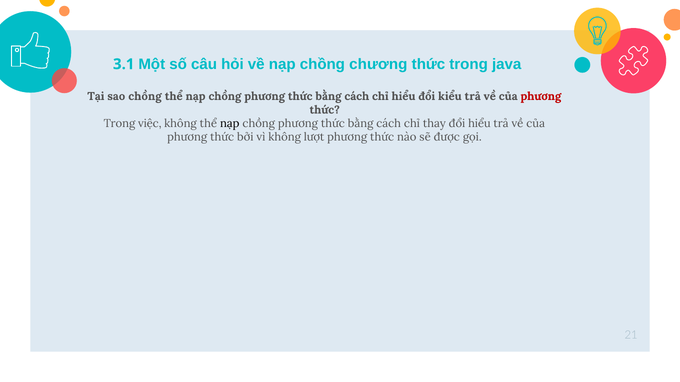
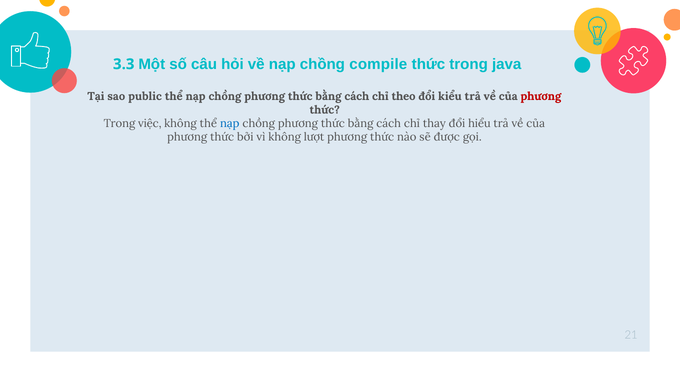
3.1: 3.1 -> 3.3 (124, 64)
chương: chương -> compile (378, 64)
sao chồng: chồng -> public (145, 96)
chỉ hiểu: hiểu -> theo (404, 96)
nạp colour: black -> blue (230, 124)
